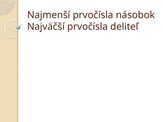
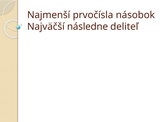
Najväčší prvočísla: prvočísla -> následne (88, 27)
